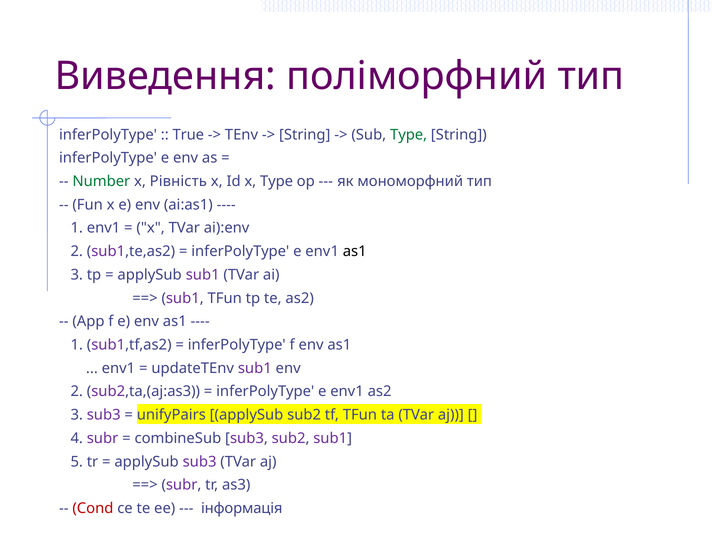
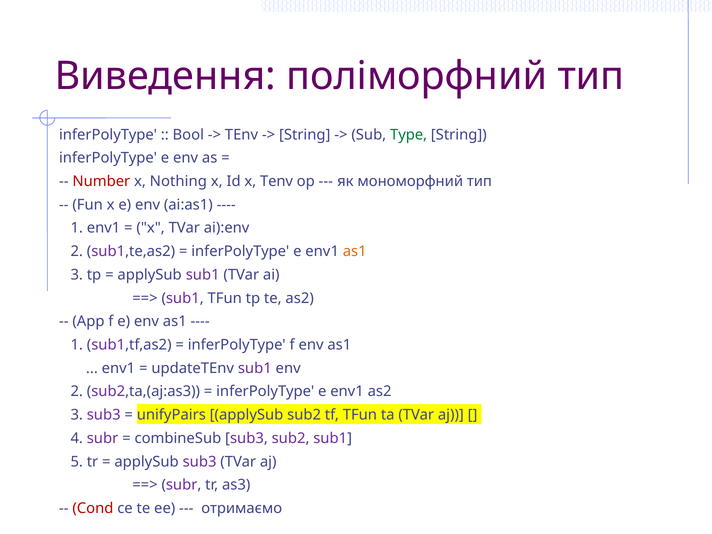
True: True -> Bool (188, 135)
Number colour: green -> red (101, 181)
Рівність: Рівність -> Nothing (178, 181)
x Type: Type -> Tenv (277, 181)
as1 colour: black -> orange (355, 251)
інформація: інформація -> отримаємо (242, 508)
